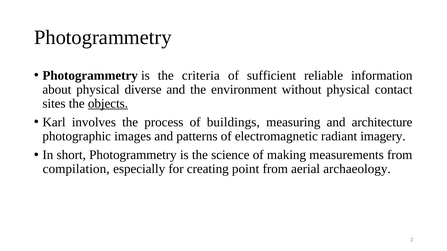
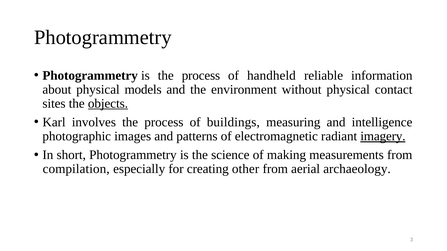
is the criteria: criteria -> process (201, 76)
sufficient: sufficient -> handheld (271, 76)
diverse: diverse -> models (143, 90)
architecture: architecture -> intelligence (382, 122)
imagery underline: none -> present (383, 136)
point: point -> other (246, 169)
